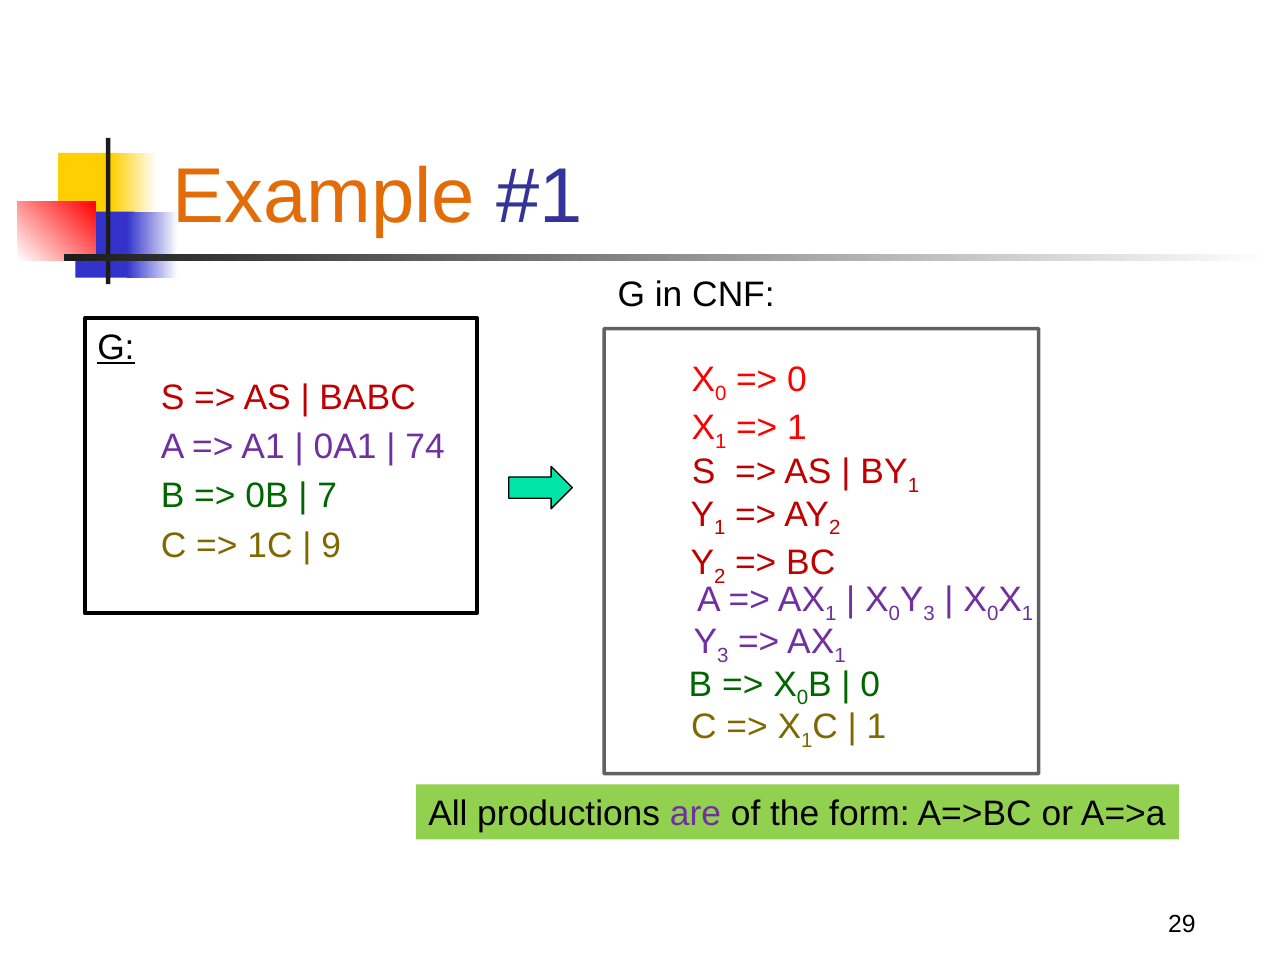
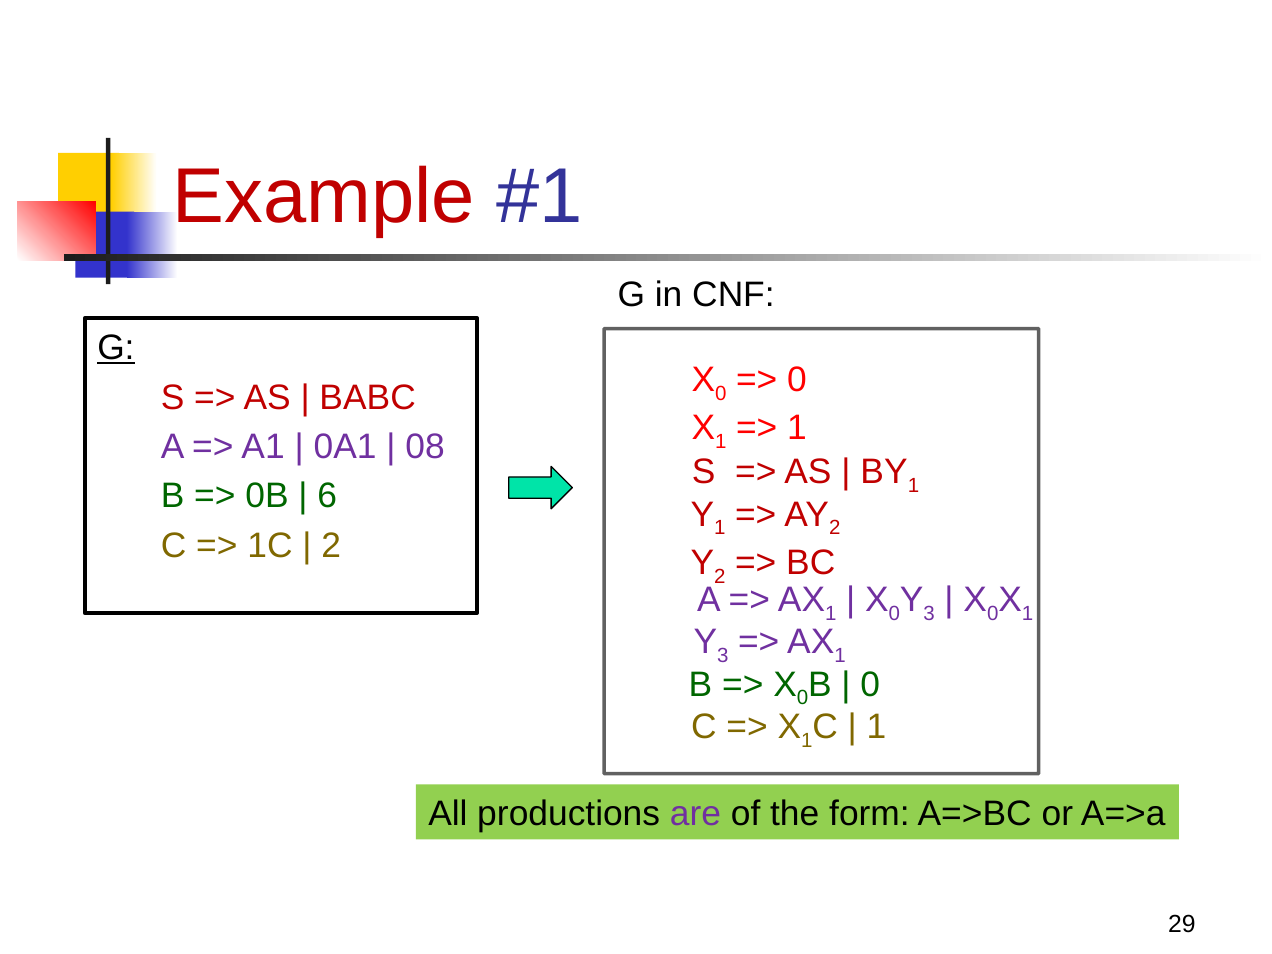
Example colour: orange -> red (324, 197)
74: 74 -> 08 (425, 447)
7: 7 -> 6 (327, 496)
9: 9 -> 2 (331, 546)
